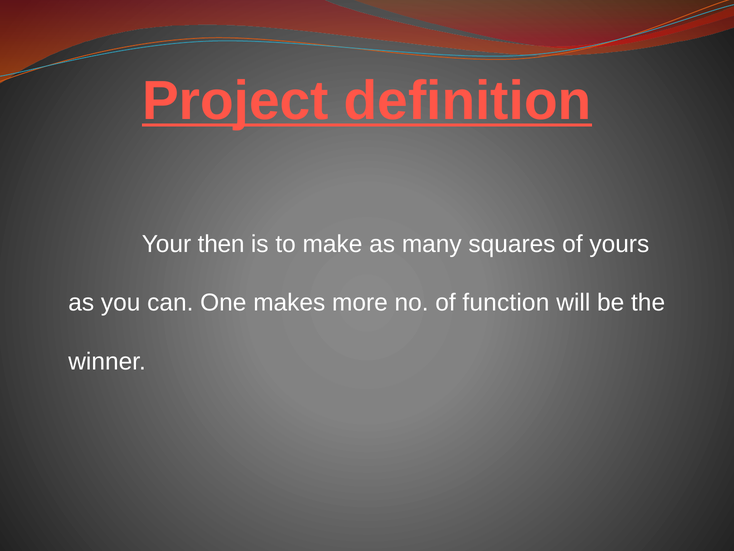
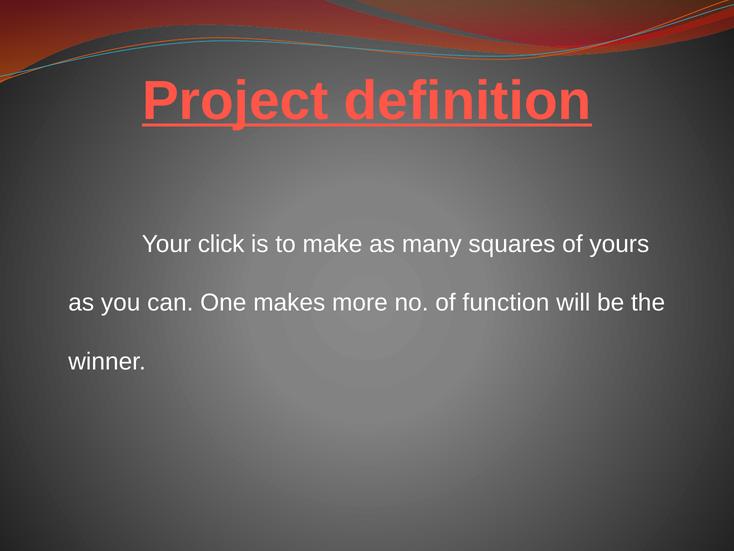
then: then -> click (221, 244)
